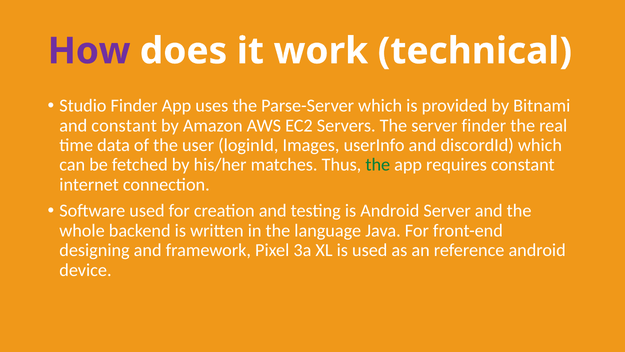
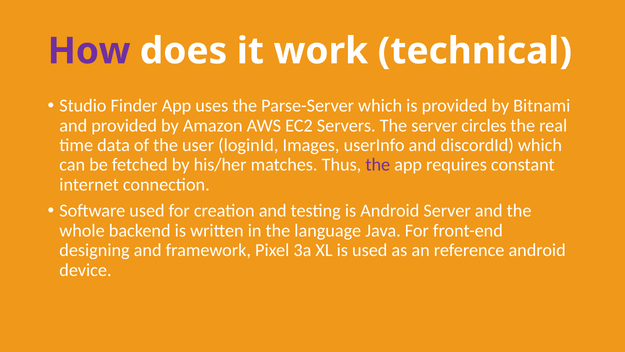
and constant: constant -> provided (124, 125)
server finder: finder -> circles (484, 125)
the colour: green -> purple (378, 165)
